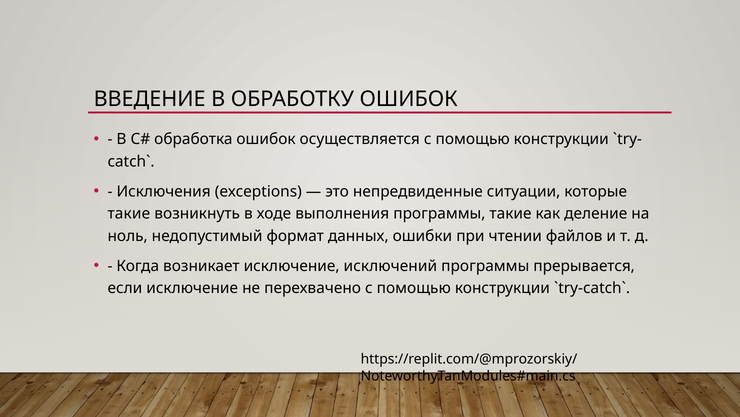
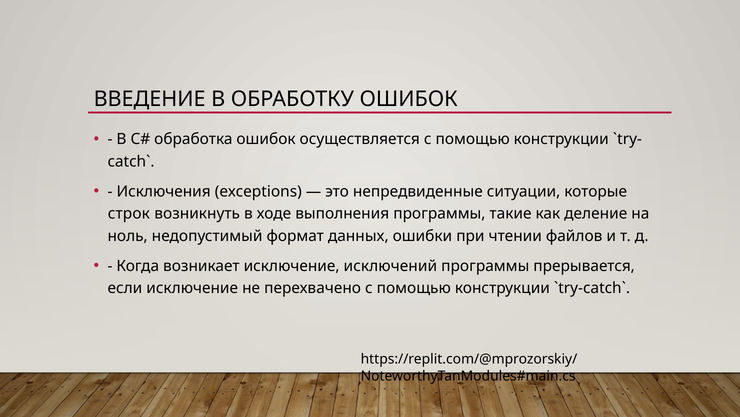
такие: такие -> строк (129, 213)
